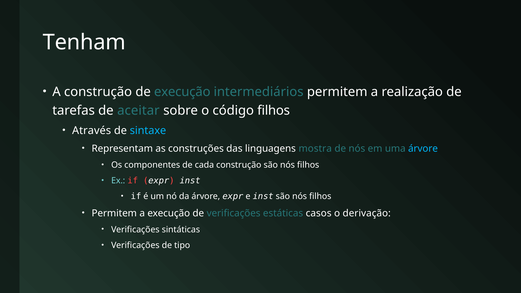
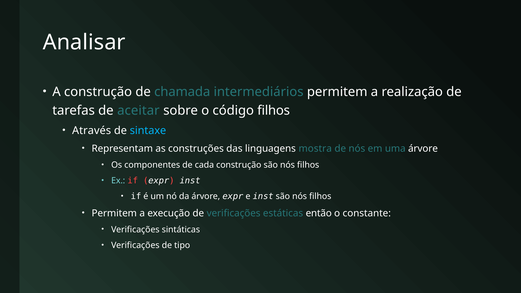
Tenham: Tenham -> Analisar (84, 42)
de execução: execução -> chamada (182, 92)
árvore colour: light blue -> white (423, 149)
casos: casos -> então (319, 213)
derivação: derivação -> constante (367, 213)
